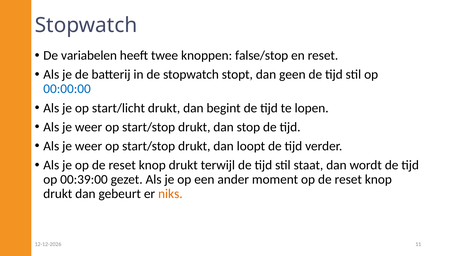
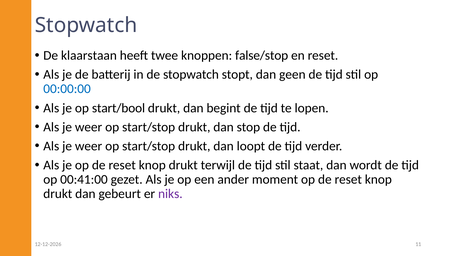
variabelen: variabelen -> klaarstaan (89, 56)
start/licht: start/licht -> start/bool (119, 108)
00:39:00: 00:39:00 -> 00:41:00 (84, 180)
niks colour: orange -> purple (170, 194)
